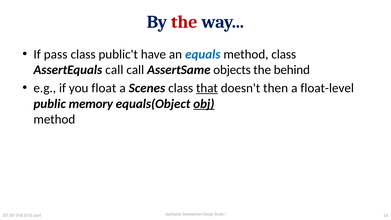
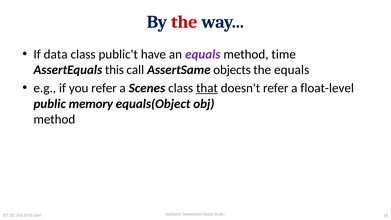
pass: pass -> data (56, 54)
equals colour: blue -> purple (203, 54)
method class: class -> time (284, 54)
AssertEquals call: call -> this (114, 70)
the behind: behind -> equals (292, 70)
you float: float -> refer (104, 88)
doesn't then: then -> refer (276, 88)
obj underline: present -> none (204, 104)
